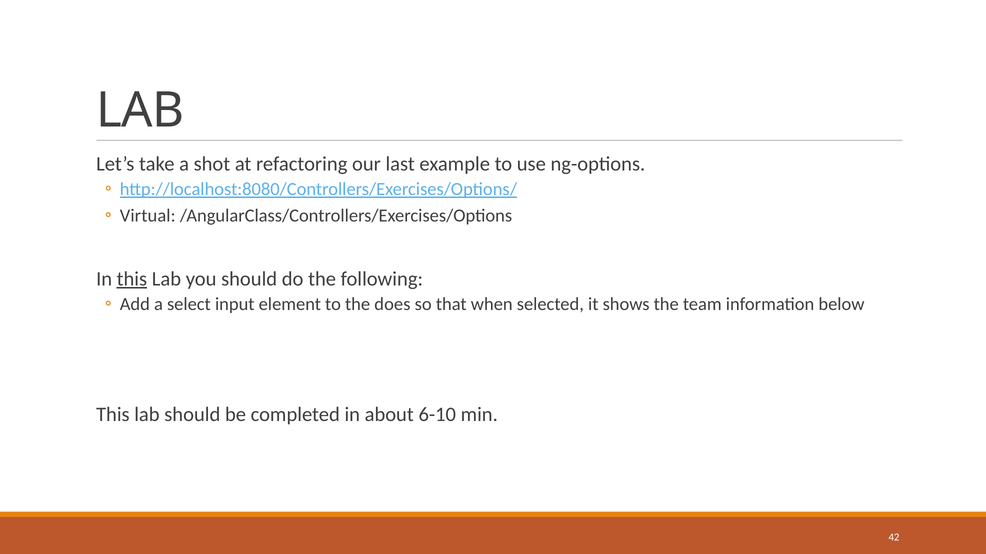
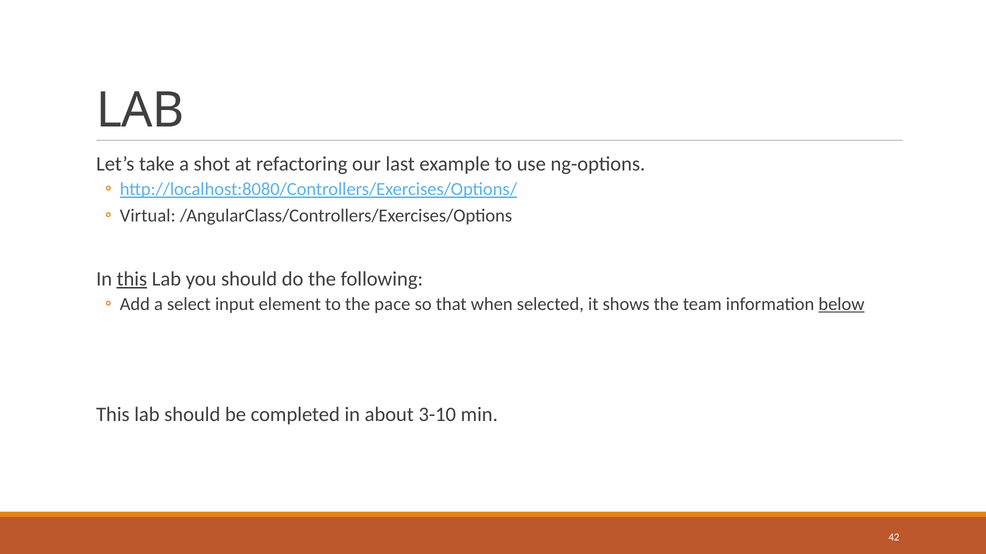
does: does -> pace (392, 304)
below underline: none -> present (841, 304)
6-10: 6-10 -> 3-10 (437, 415)
